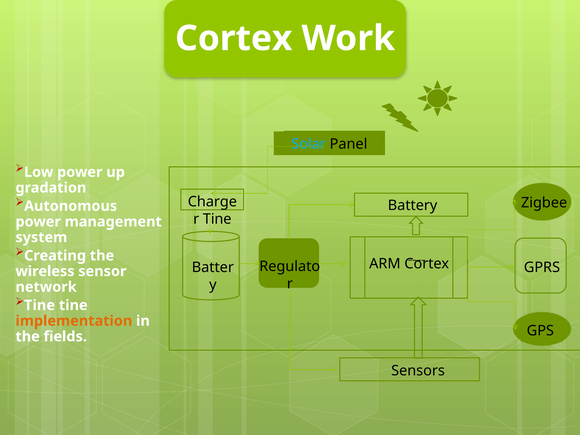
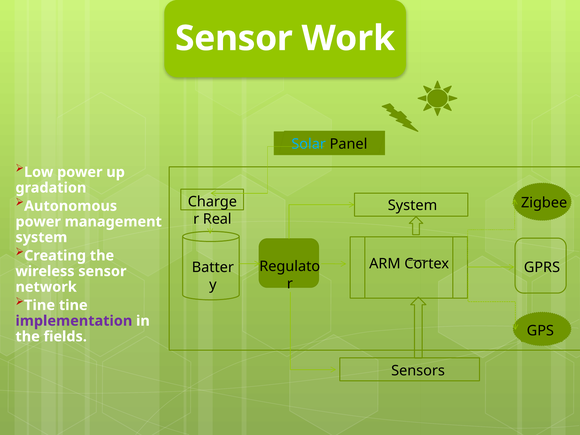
Cortex: Cortex -> Sensor (234, 38)
Battery: Battery -> System (413, 205)
Tine: Tine -> Real (217, 219)
implementation colour: orange -> purple (74, 321)
